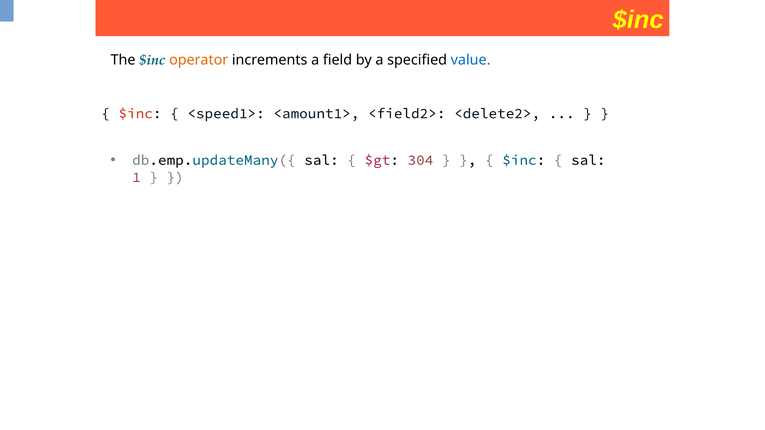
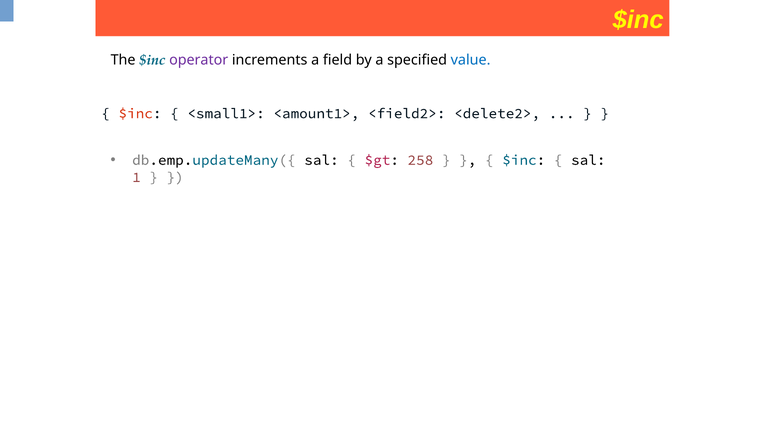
operator colour: orange -> purple (199, 60)
<speed1>: <speed1> -> <small1> (226, 114)
304: 304 -> 258 (420, 160)
